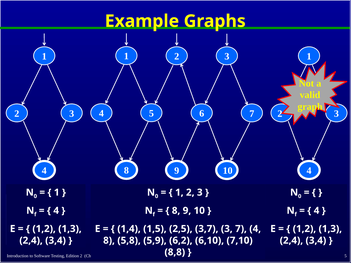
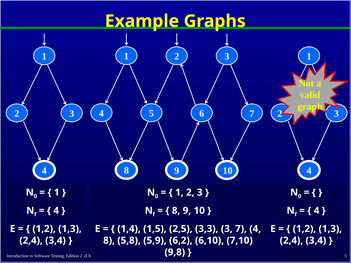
3,7: 3,7 -> 3,3 (207, 229)
8,8: 8,8 -> 9,8 (175, 252)
